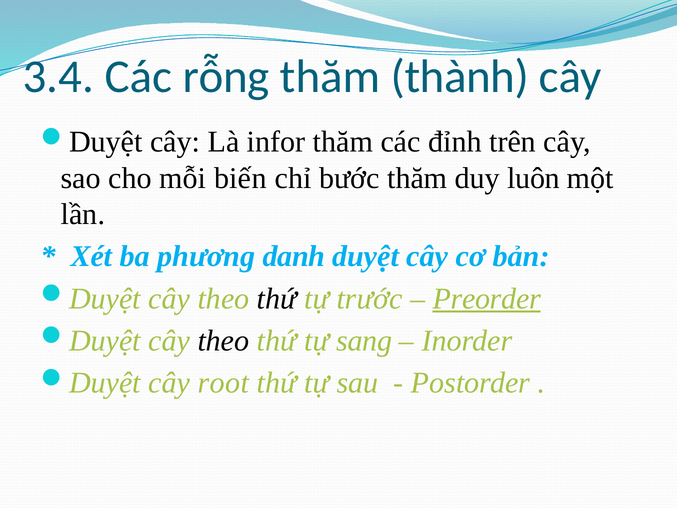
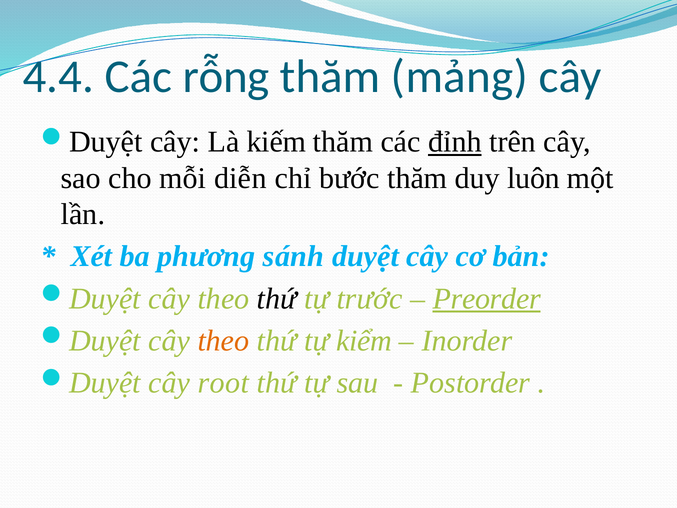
3.4: 3.4 -> 4.4 (58, 77)
thành: thành -> mảng (459, 77)
infor: infor -> kiếm (276, 142)
đỉnh underline: none -> present (455, 142)
biến: biến -> diễn (240, 178)
danh: danh -> sánh (294, 256)
theo colour: black -> orange (223, 341)
sang: sang -> kiểm (364, 341)
